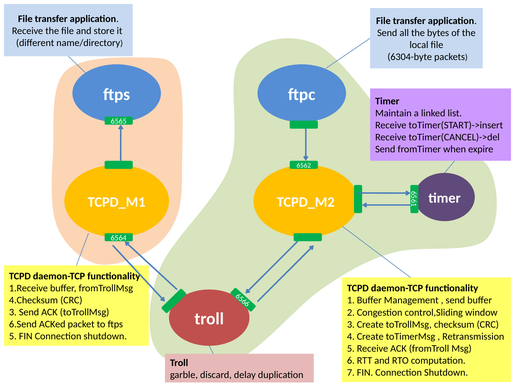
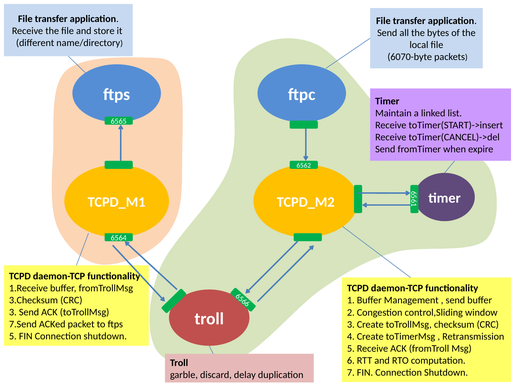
6304-byte: 6304-byte -> 6070-byte (410, 57)
4.Checksum: 4.Checksum -> 3.Checksum (34, 300)
6.Send: 6.Send -> 7.Send (23, 325)
